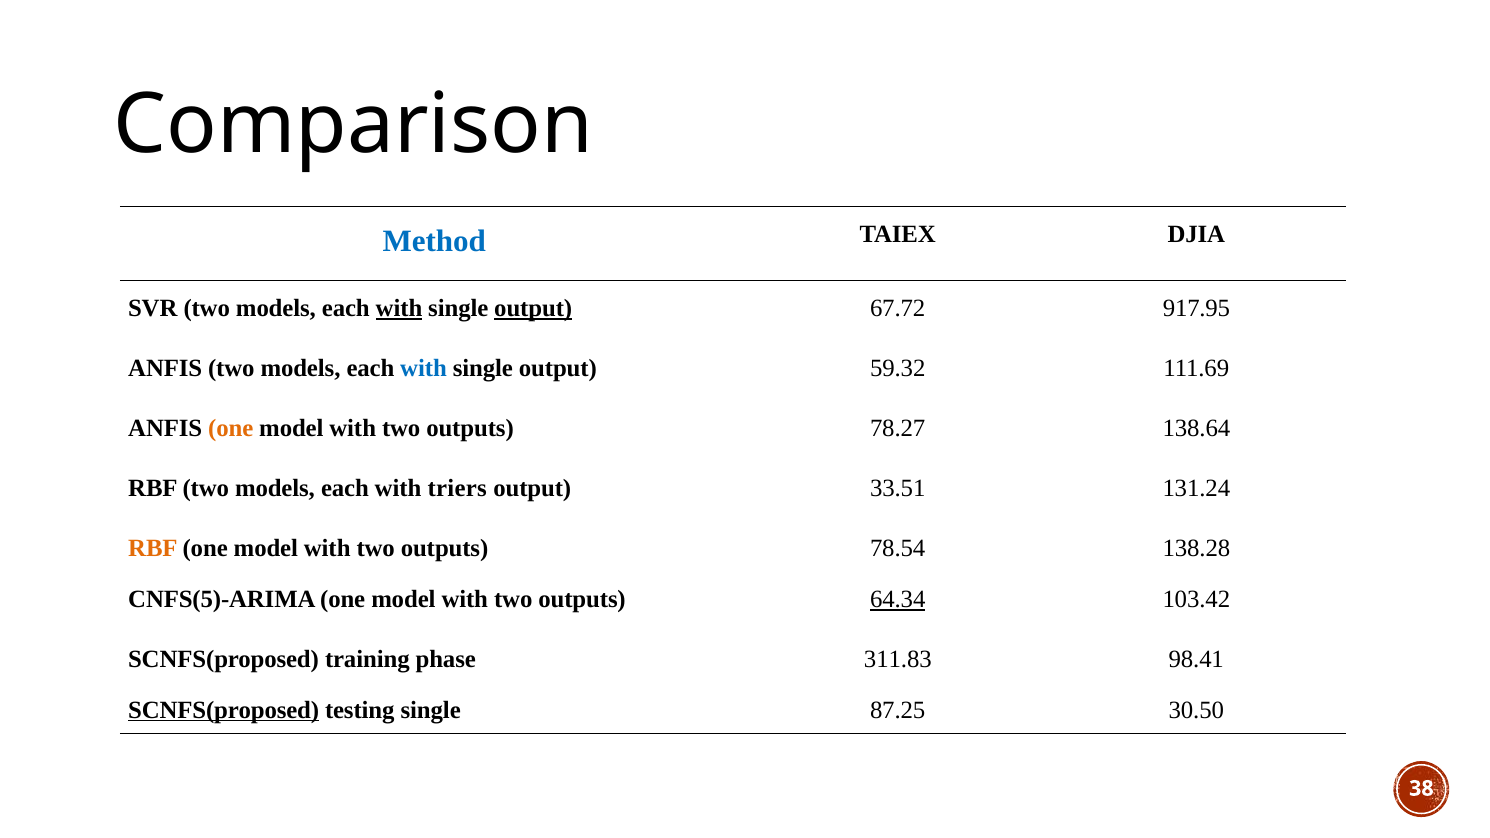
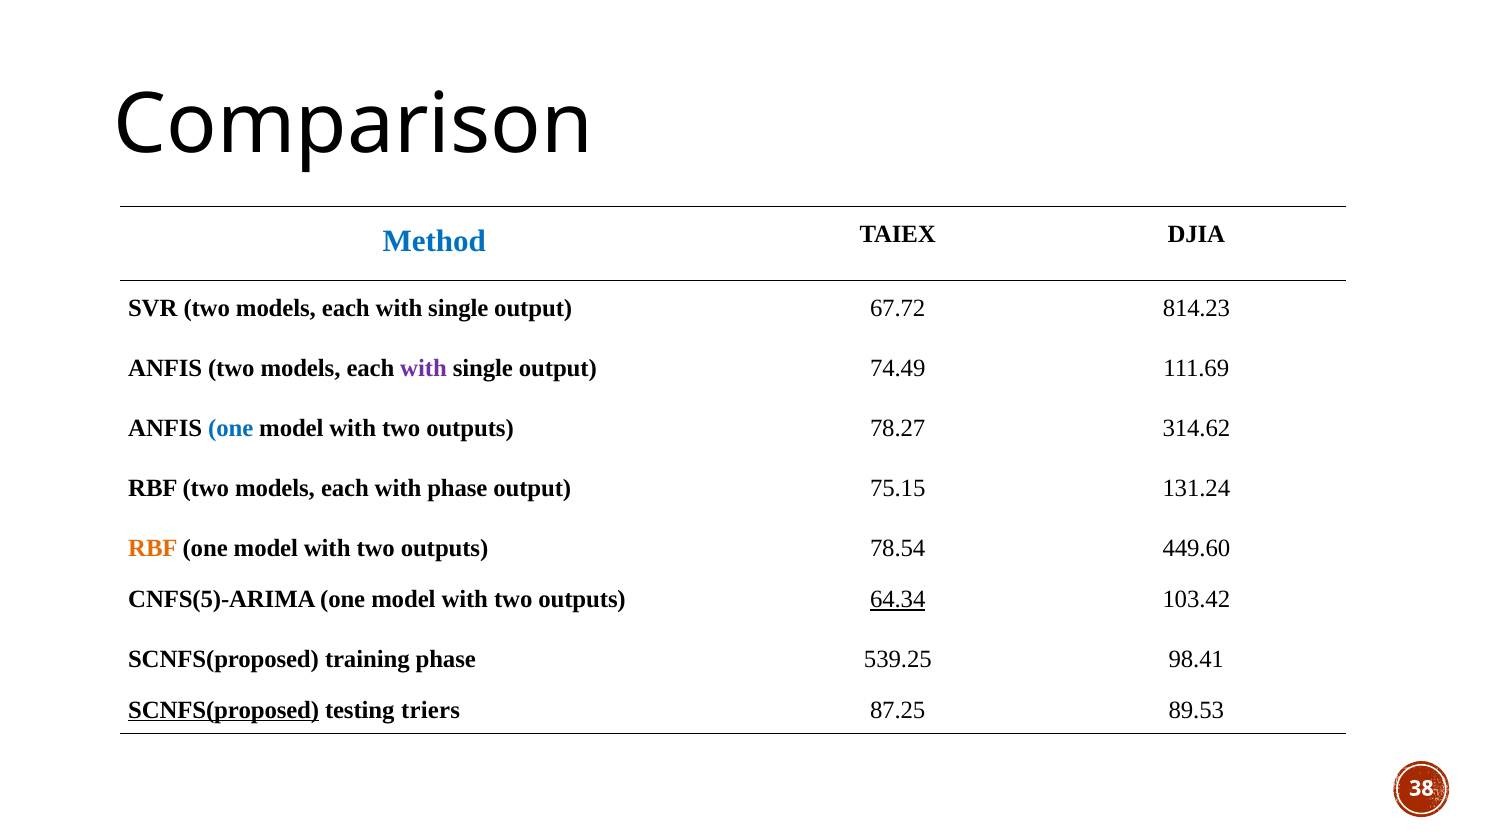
with underline: present -> none (399, 308)
output underline: present -> none (533, 308)
917.95: 917.95 -> 814.23 (1196, 308)
with colour: blue -> purple (424, 368)
59.32: 59.32 -> 74.49 (898, 368)
one colour: orange -> blue (231, 428)
138.64: 138.64 -> 314.62 (1196, 428)
with triers: triers -> phase (457, 488)
33.51: 33.51 -> 75.15 (898, 488)
138.28: 138.28 -> 449.60 (1196, 548)
311.83: 311.83 -> 539.25 (898, 659)
testing single: single -> triers (431, 710)
30.50: 30.50 -> 89.53 (1196, 710)
